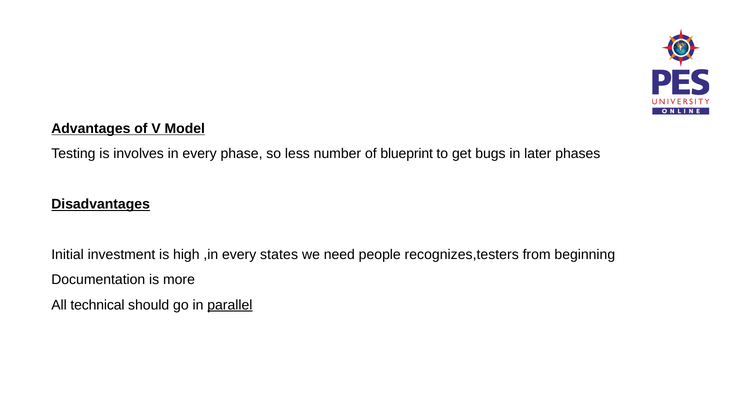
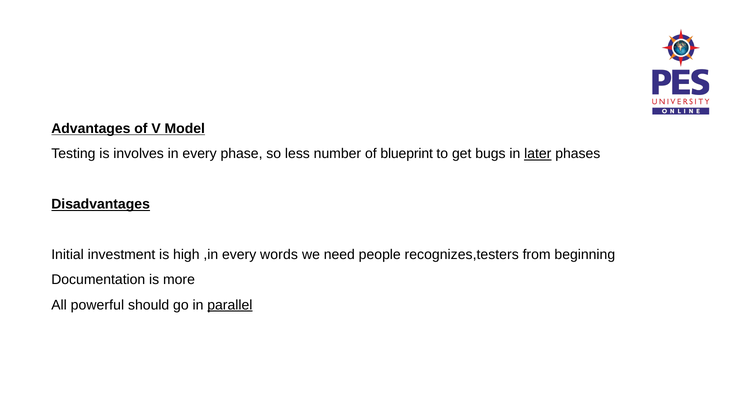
later underline: none -> present (538, 154)
states: states -> words (279, 254)
technical: technical -> powerful (97, 305)
